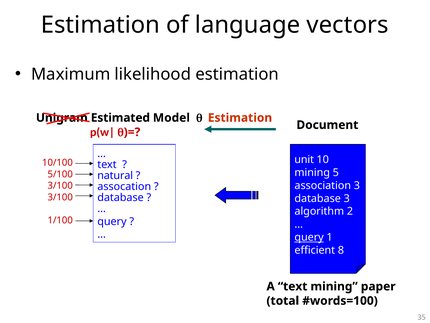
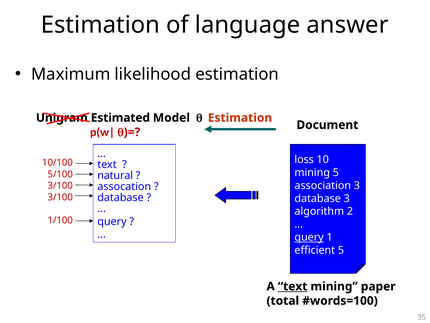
vectors: vectors -> answer (348, 25)
unit: unit -> loss (304, 159)
efficient 8: 8 -> 5 (341, 250)
text underline: none -> present (293, 286)
